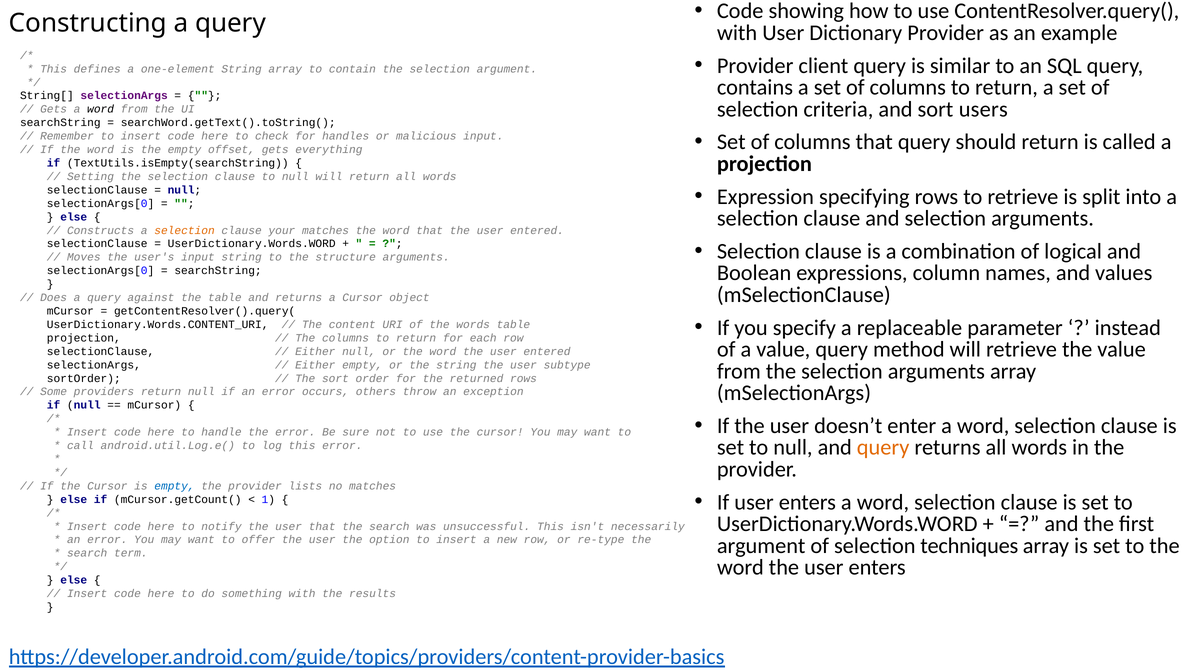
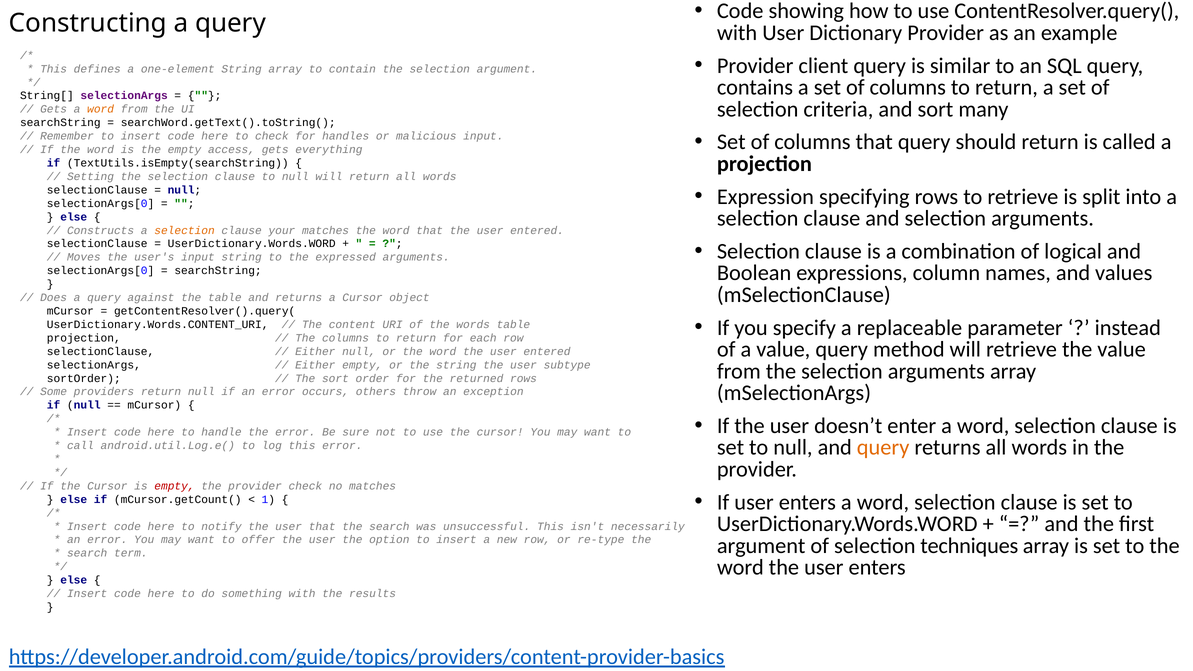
users: users -> many (983, 109)
word colour: black -> orange (101, 109)
offset: offset -> access (232, 150)
structure: structure -> expressed (346, 257)
empty colour: blue -> red (174, 486)
provider lists: lists -> check (305, 486)
